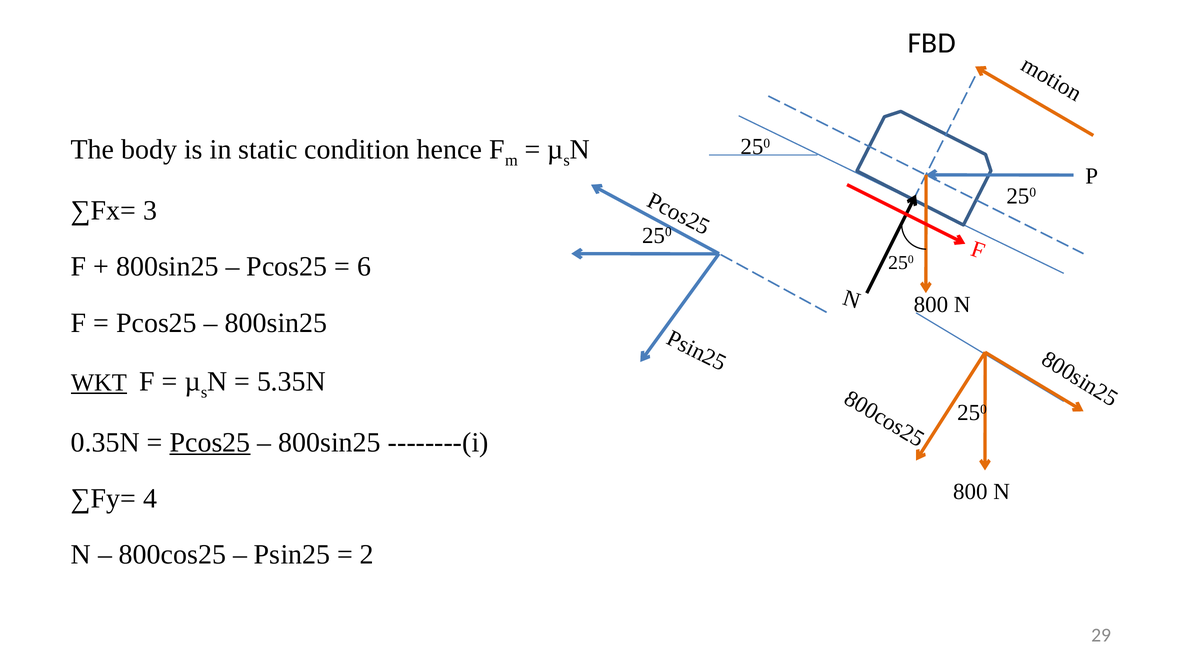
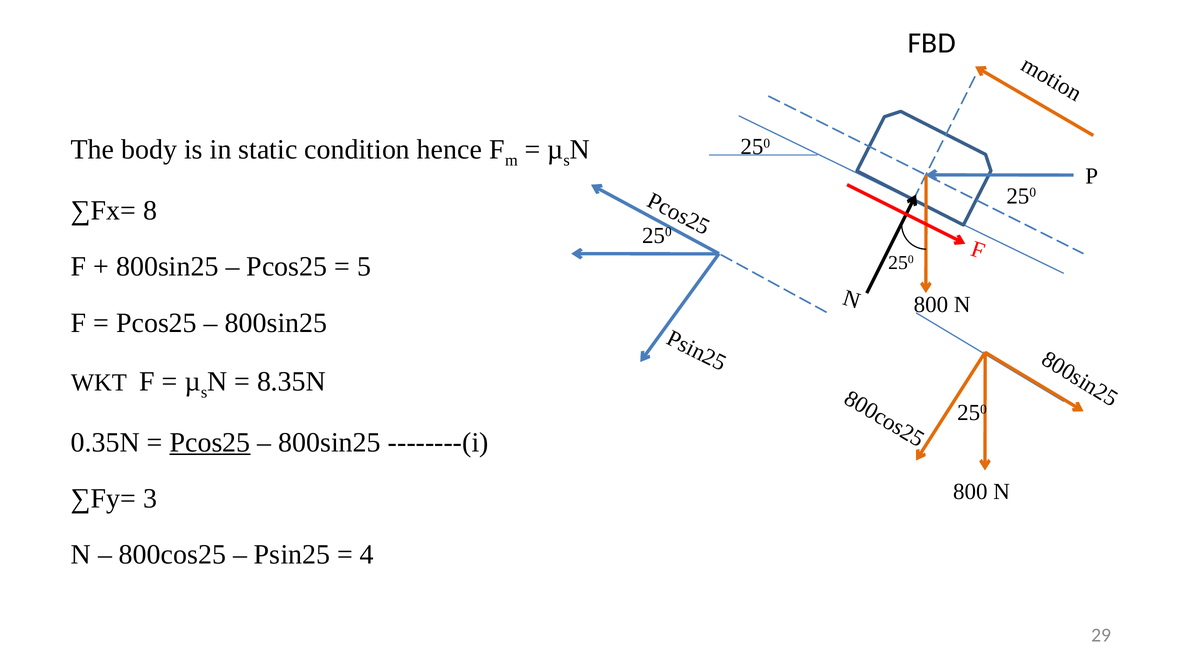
∑Fx= 3: 3 -> 8 (150, 211)
6: 6 -> 5 (364, 267)
WKT underline: present -> none (99, 382)
5.35N: 5.35N -> 8.35N (292, 381)
4: 4 -> 3 (150, 498)
2: 2 -> 4 (367, 555)
